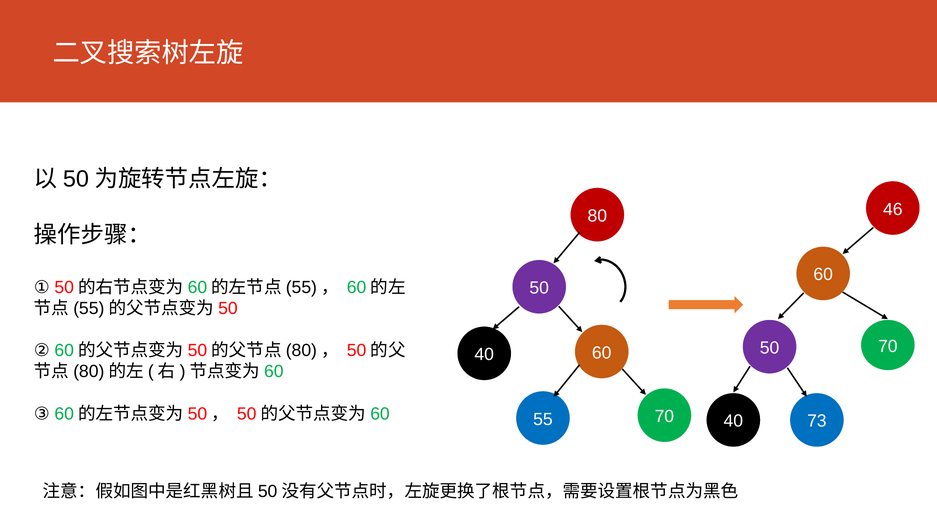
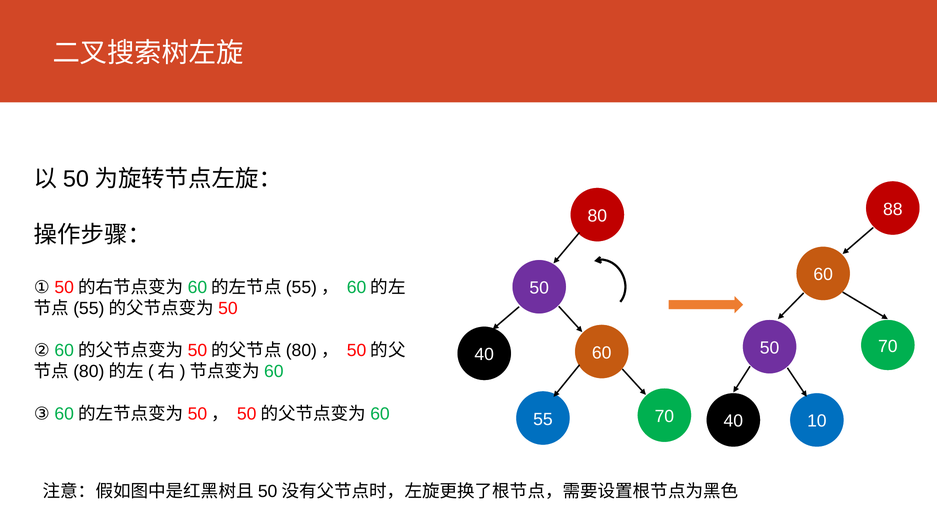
46: 46 -> 88 (893, 209)
73: 73 -> 10 (817, 421)
